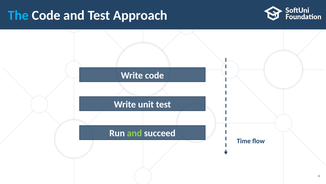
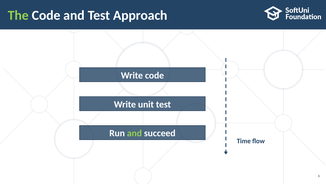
The colour: light blue -> light green (18, 15)
